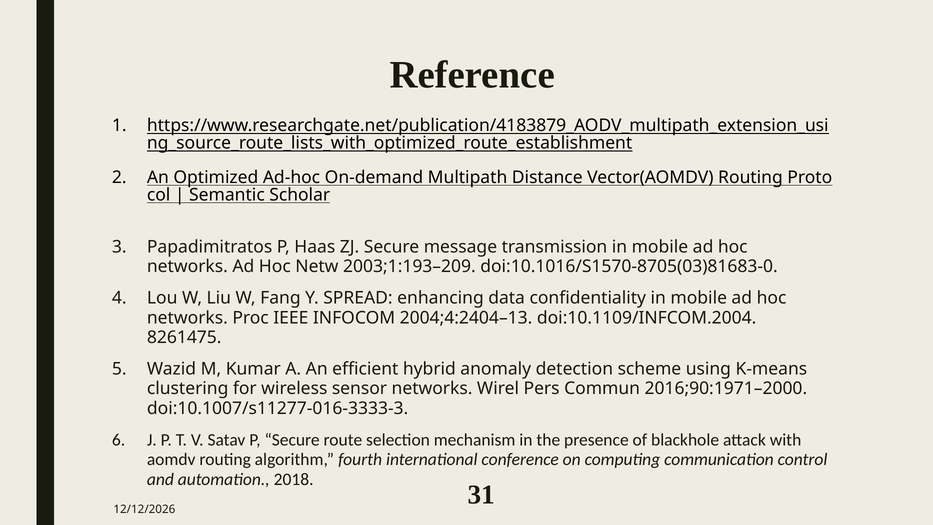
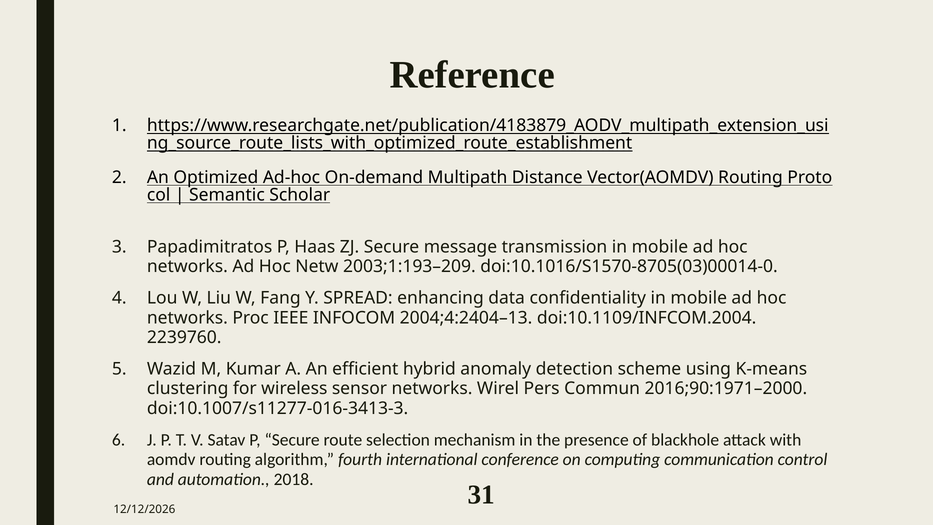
doi:10.1016/S1570-8705(03)81683-0: doi:10.1016/S1570-8705(03)81683-0 -> doi:10.1016/S1570-8705(03)00014-0 (629, 266)
8261475: 8261475 -> 2239760 (184, 337)
doi:10.1007/s11277-016-3333-3: doi:10.1007/s11277-016-3333-3 -> doi:10.1007/s11277-016-3413-3 (278, 408)
